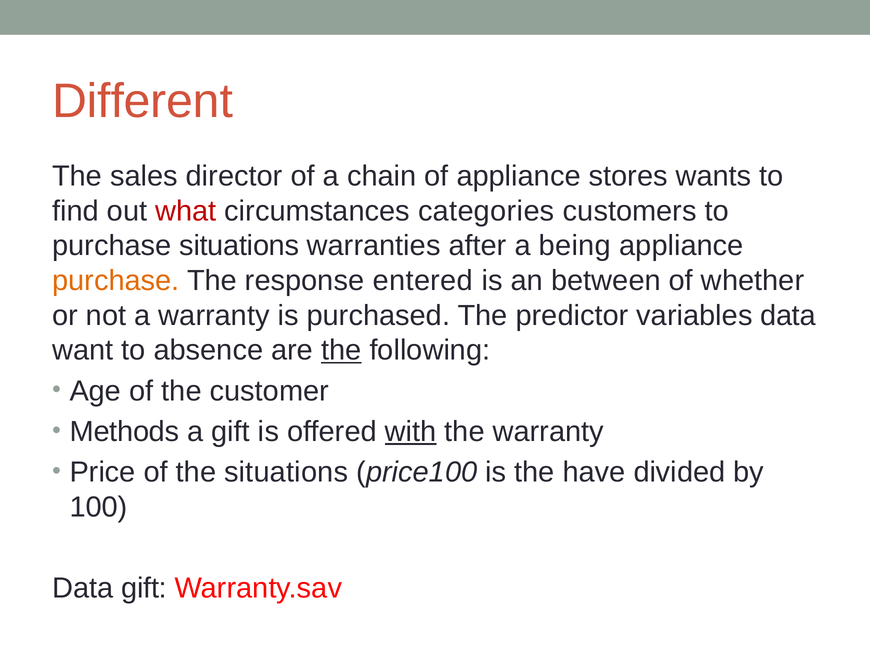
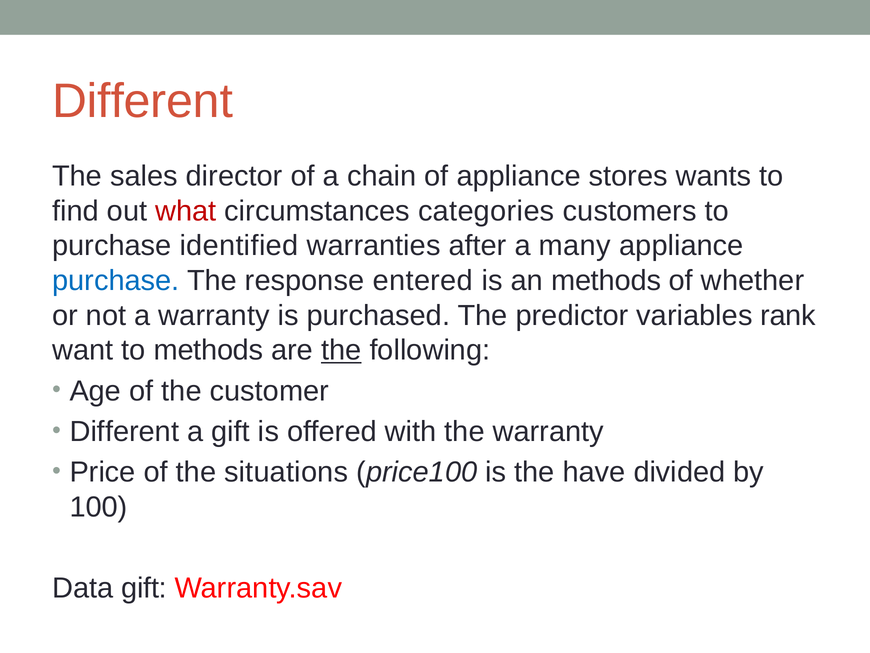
purchase situations: situations -> identified (239, 246)
being: being -> many (575, 246)
purchase colour: orange -> blue (116, 280)
an between: between -> methods (606, 280)
variables data: data -> rank (788, 315)
to absence: absence -> methods (209, 350)
Methods: Methods -> Different (124, 431)
with underline: present -> none (411, 431)
